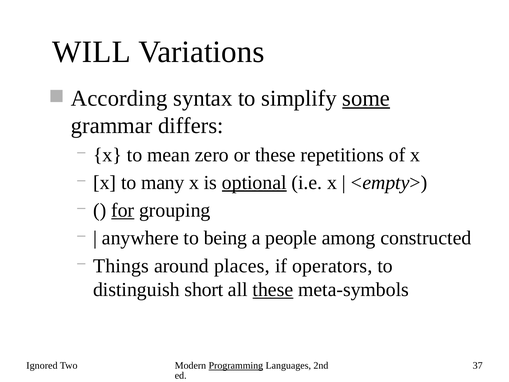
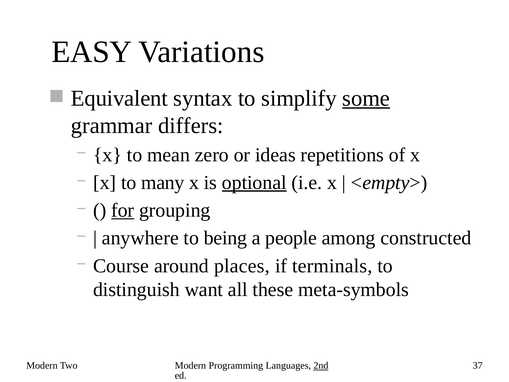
WILL: WILL -> EASY (92, 52)
According: According -> Equivalent (119, 98)
or these: these -> ideas (275, 155)
Things: Things -> Course (121, 266)
operators: operators -> terminals (332, 266)
short: short -> want (204, 289)
these underline: present -> none (273, 289)
Ignored: Ignored -> Modern (42, 365)
Programming underline: present -> none (236, 365)
2nd underline: none -> present (321, 365)
